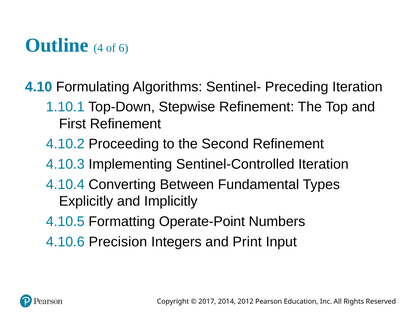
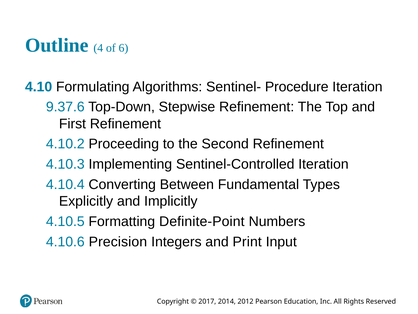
Preceding: Preceding -> Procedure (297, 87)
1.10.1: 1.10.1 -> 9.37.6 (65, 107)
Operate-Point: Operate-Point -> Definite-Point (202, 221)
